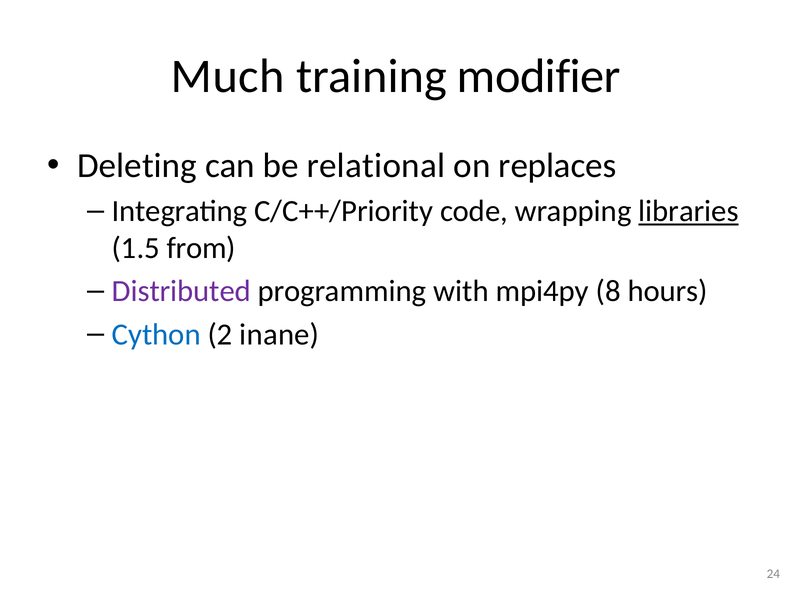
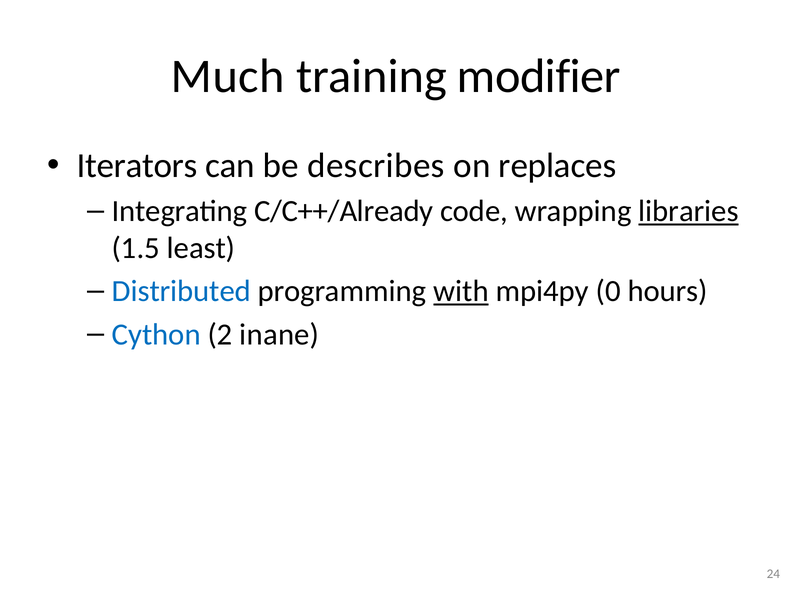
Deleting: Deleting -> Iterators (137, 166)
relational: relational -> describes (376, 166)
C/C++/Priority: C/C++/Priority -> C/C++/Already (344, 211)
from: from -> least (201, 248)
Distributed colour: purple -> blue (181, 291)
with underline: none -> present (461, 291)
8: 8 -> 0 (608, 291)
